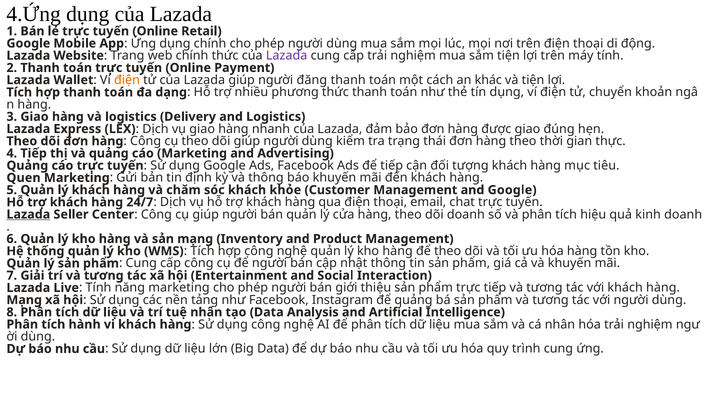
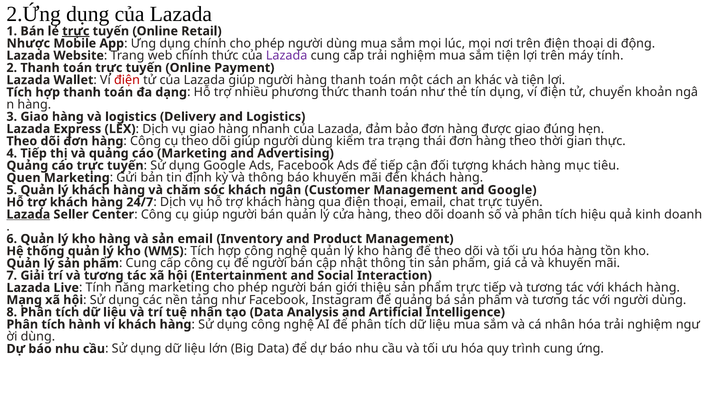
4.Ứng: 4.Ứng -> 2.Ứng (34, 14)
trực underline: none -> present (76, 31)
Google: Google -> Nhược (28, 43)
điện colour: orange -> red (127, 80)
người đăng: đăng -> hàng (312, 80)
khỏe: khỏe -> ngân (285, 190)
sản mạng: mạng -> email (195, 239)
